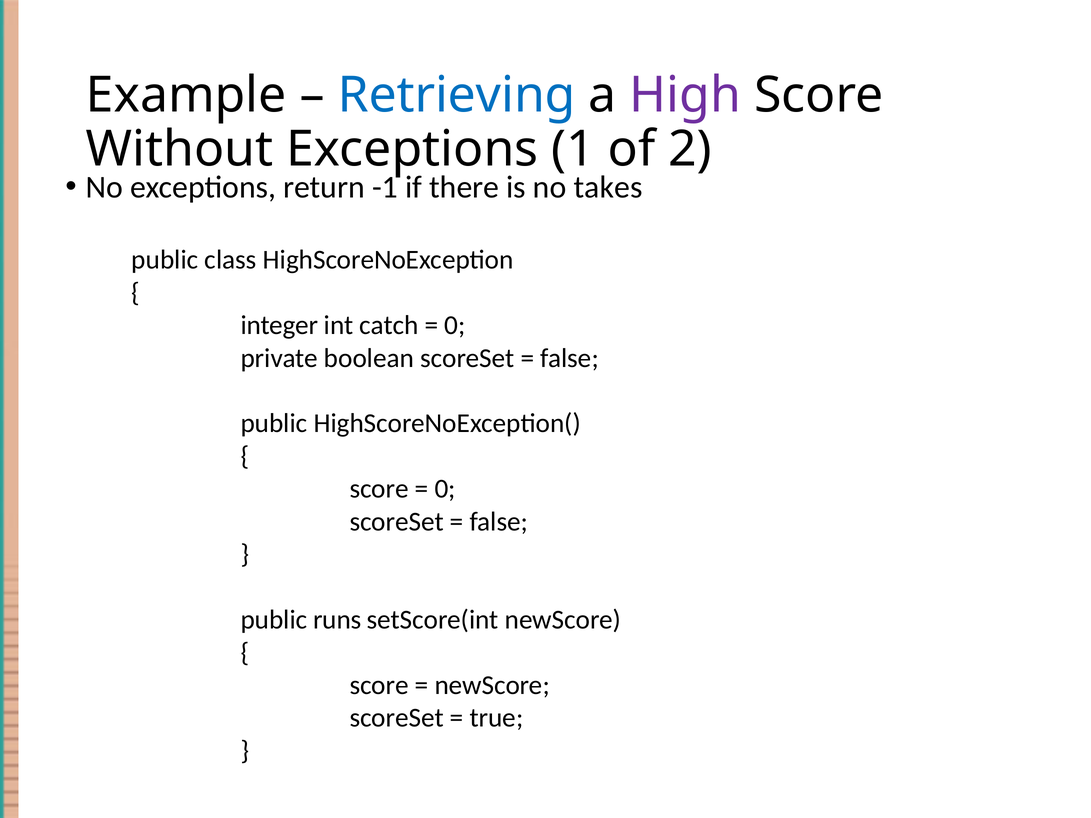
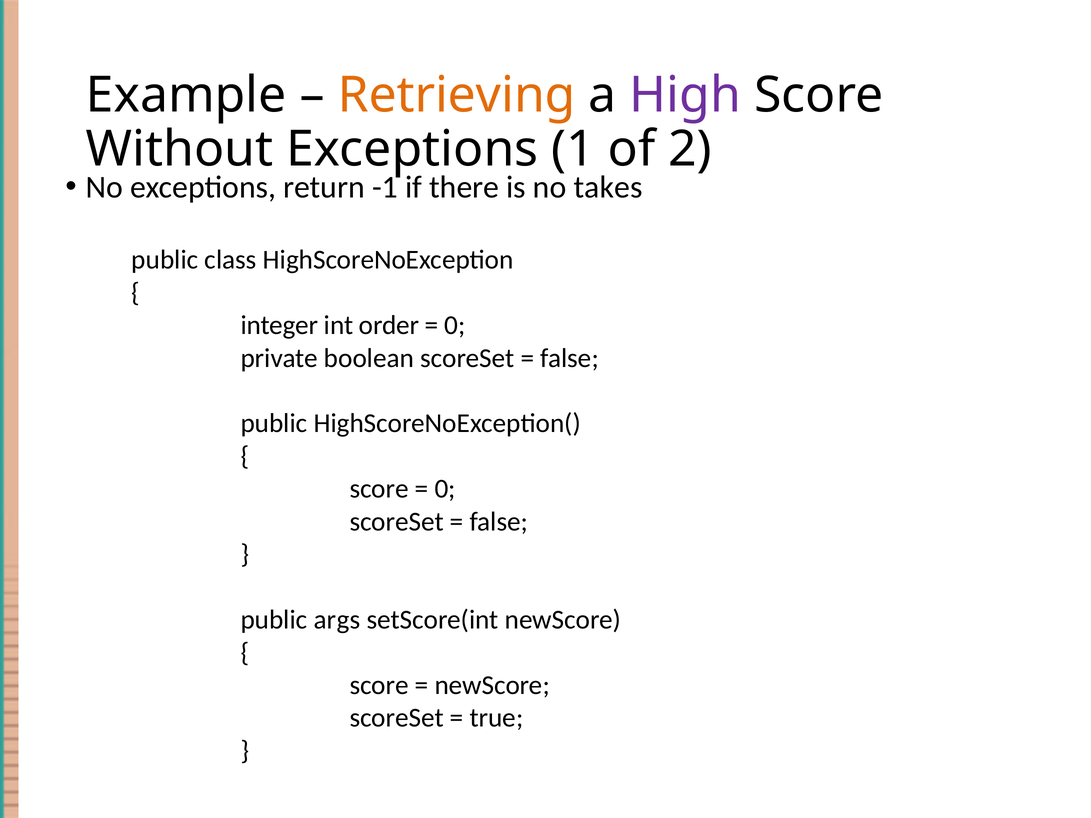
Retrieving colour: blue -> orange (457, 95)
catch: catch -> order (389, 325)
runs: runs -> args (337, 620)
